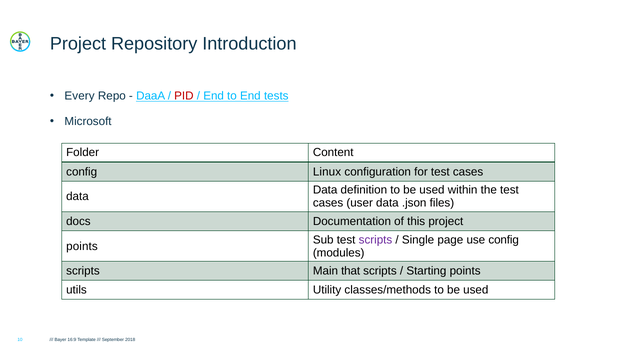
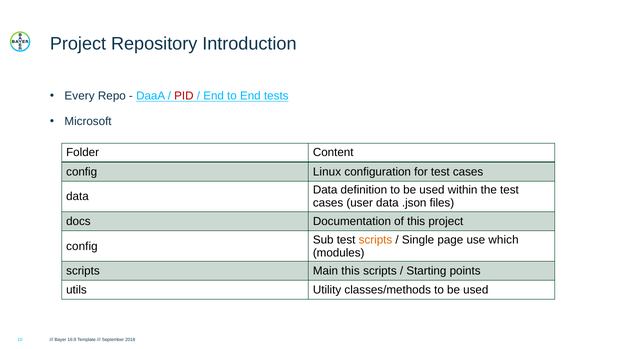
scripts colour: purple -> orange (375, 240)
use config: config -> which (504, 240)
points: points -> config (82, 246)
Main that: that -> this (351, 271)
